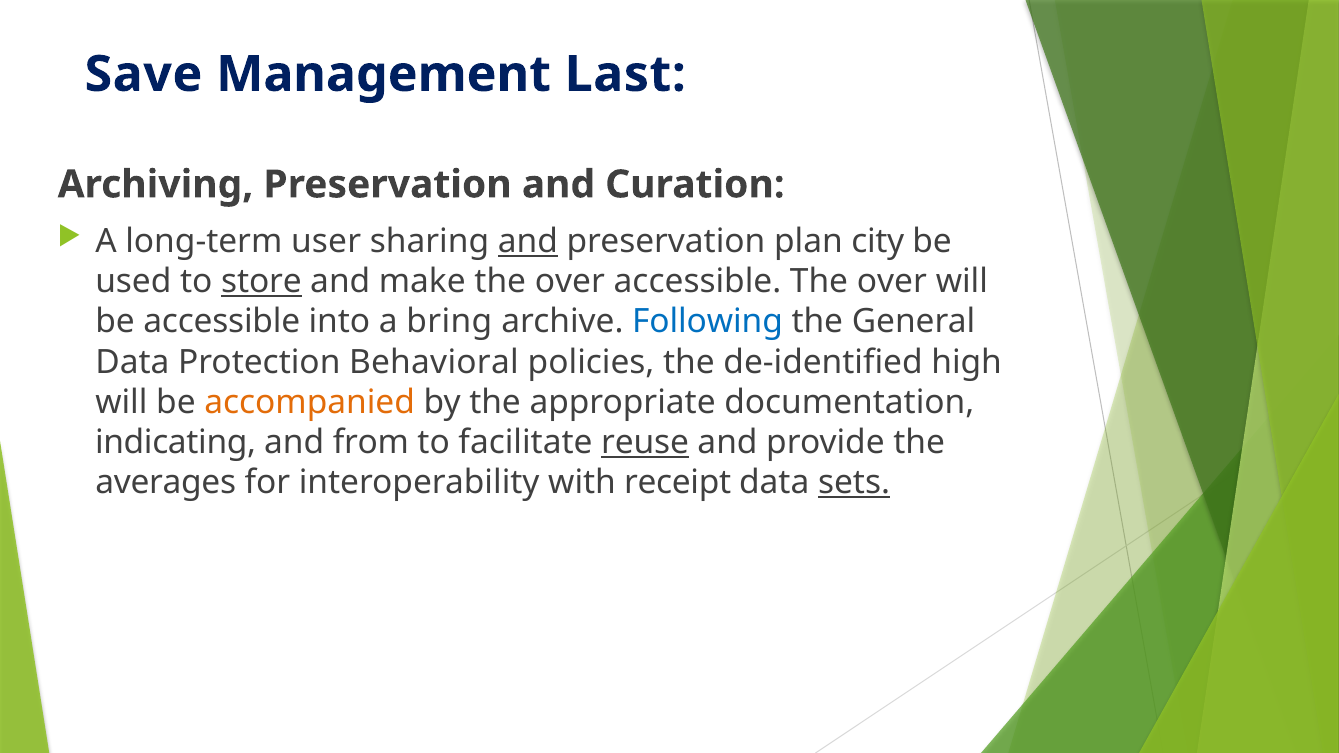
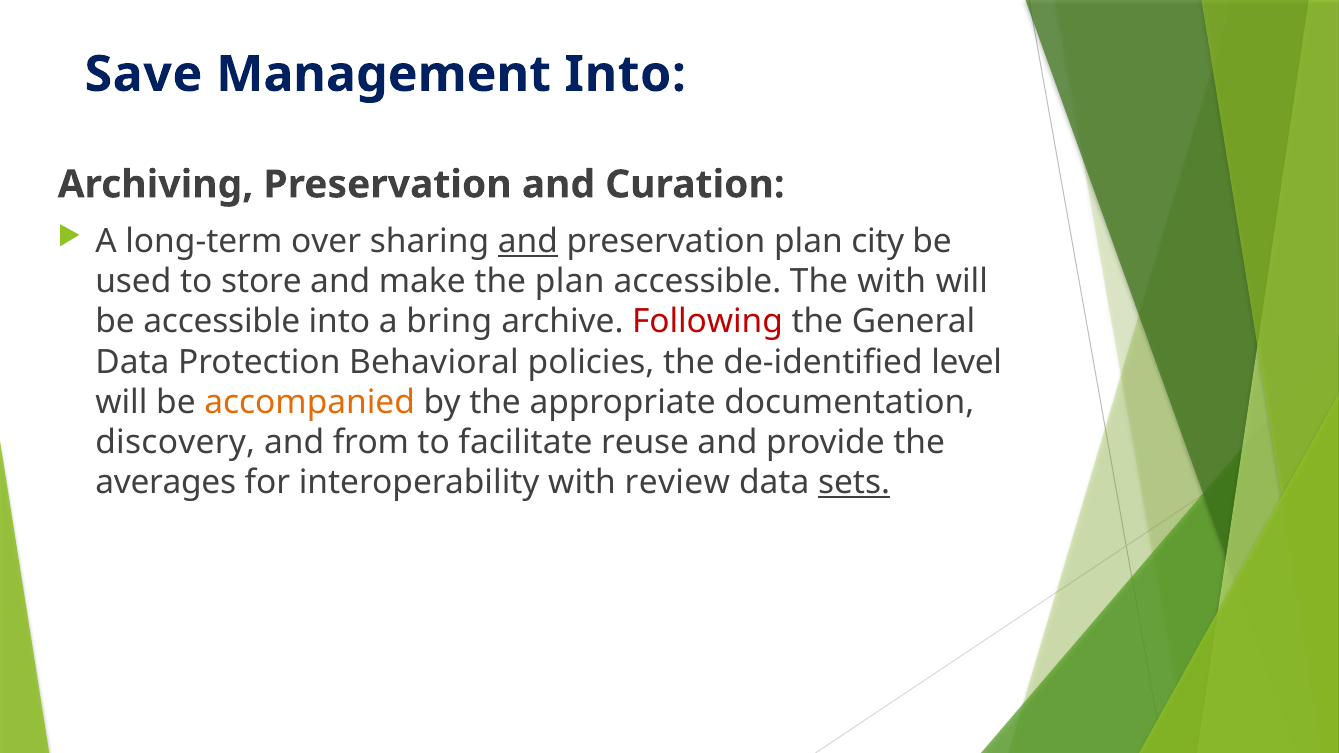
Management Last: Last -> Into (625, 74)
user: user -> over (326, 242)
store underline: present -> none (261, 282)
make the over: over -> plan (570, 282)
accessible The over: over -> with (892, 282)
Following colour: blue -> red (708, 322)
high: high -> level (967, 362)
indicating: indicating -> discovery (175, 443)
reuse underline: present -> none (645, 443)
receipt: receipt -> review (677, 483)
